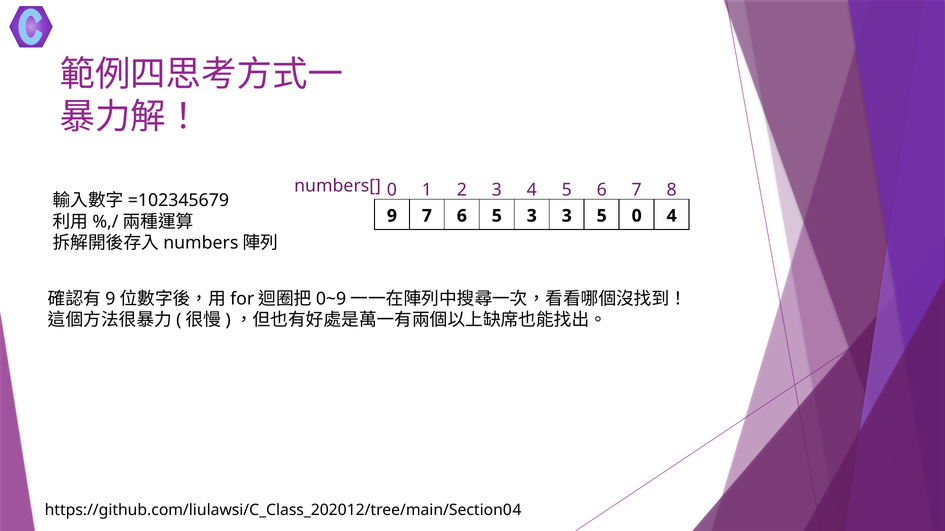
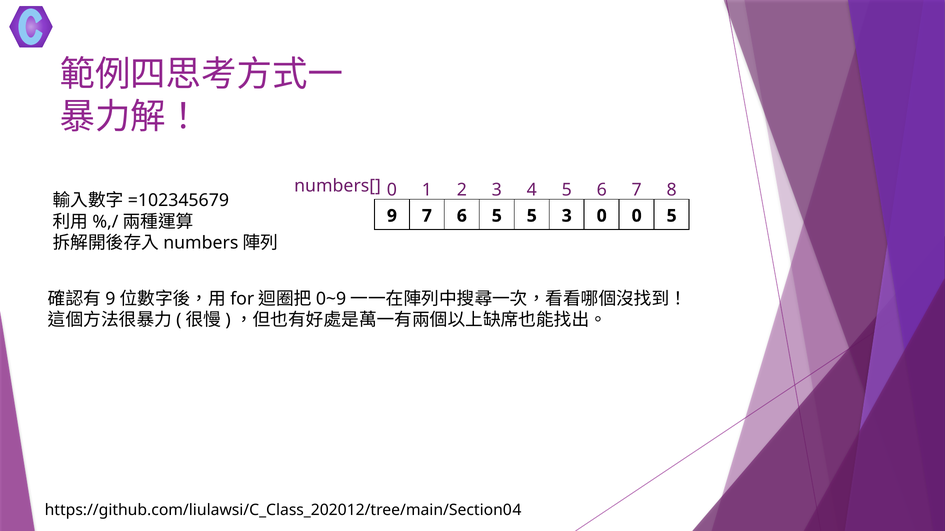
5 3: 3 -> 5 (532, 216)
3 5: 5 -> 0 (602, 216)
0 4: 4 -> 5 (672, 216)
